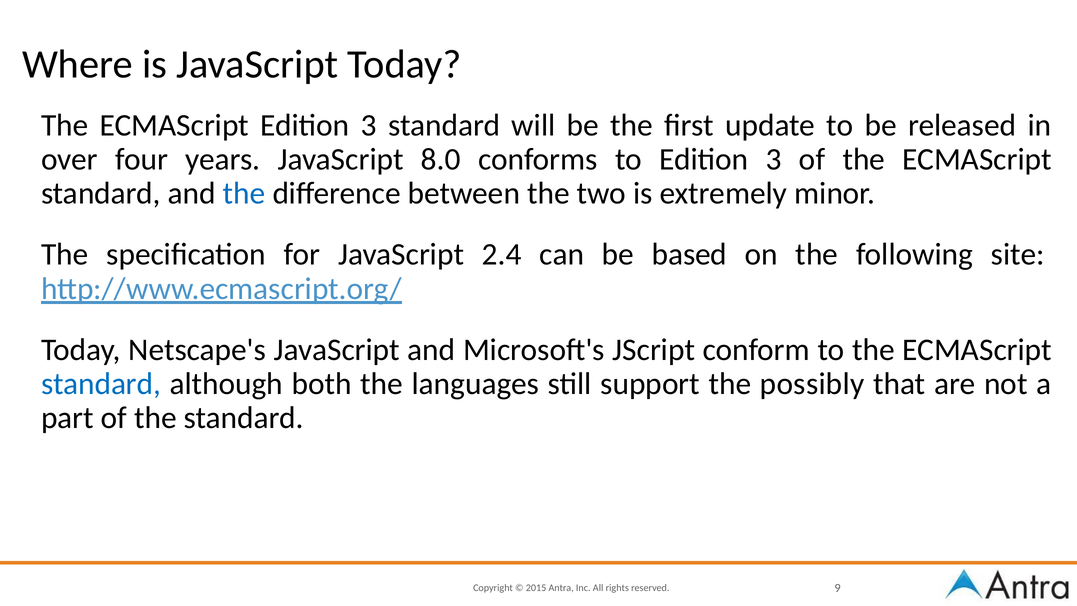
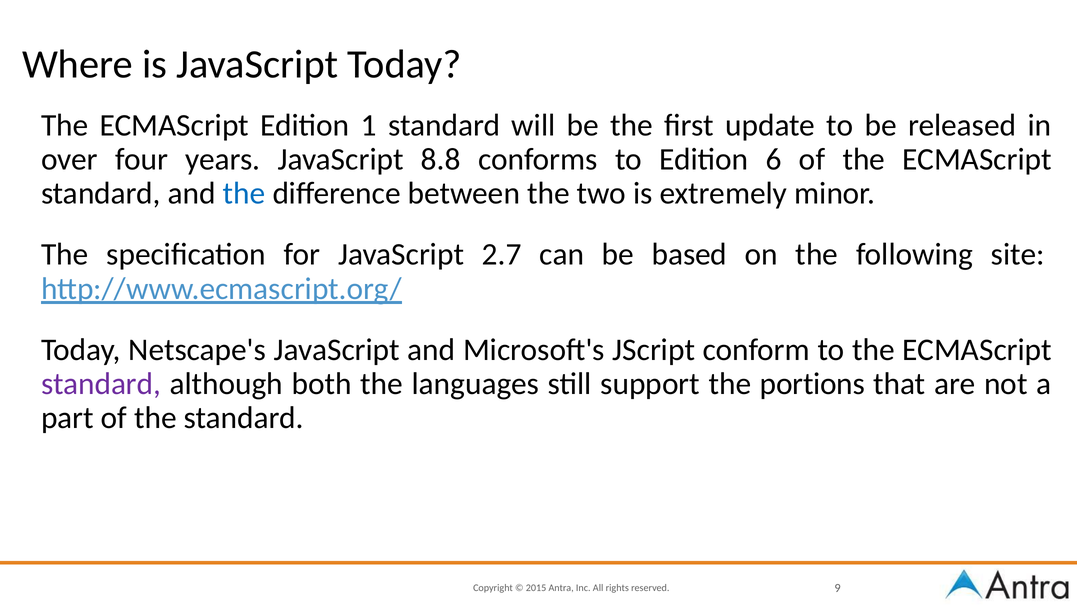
ECMAScript Edition 3: 3 -> 1 (369, 126)
8.0: 8.0 -> 8.8 (441, 159)
to Edition 3: 3 -> 6 (774, 159)
2.4: 2.4 -> 2.7 (502, 254)
standard colour: blue -> purple (101, 384)
possibly: possibly -> portions (812, 384)
